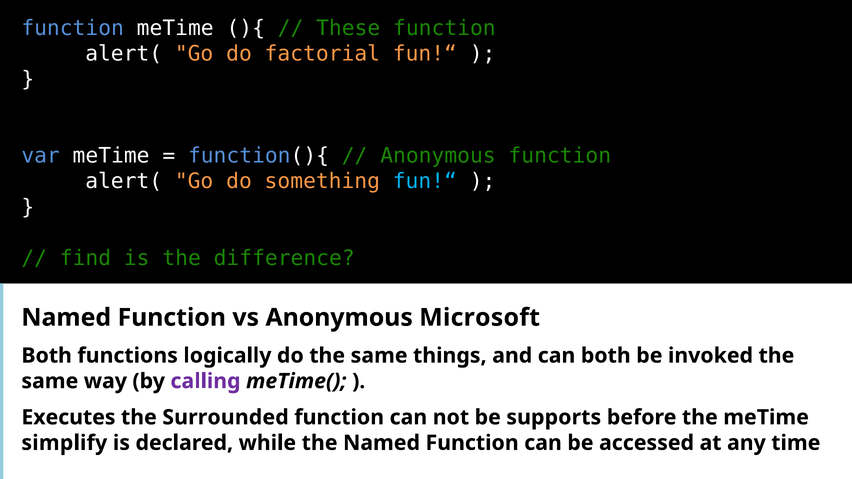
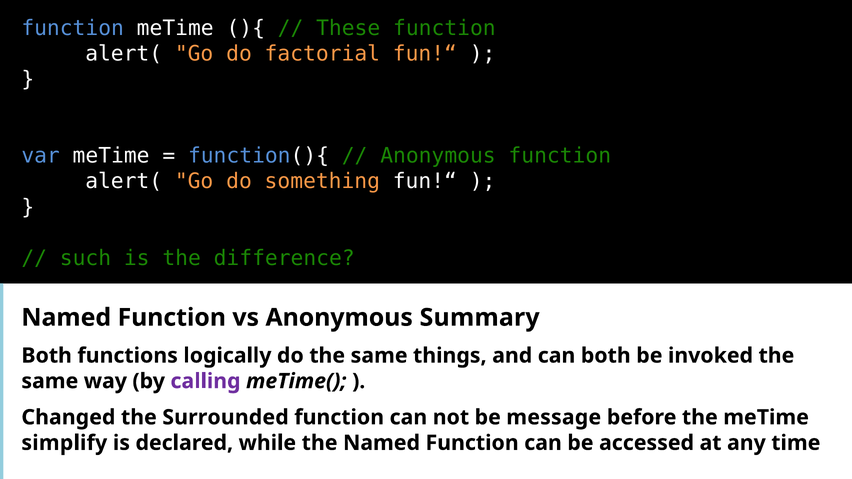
fun!“ colour: light blue -> white (425, 182)
find: find -> such (85, 258)
Microsoft: Microsoft -> Summary (480, 318)
Executes: Executes -> Changed (68, 418)
supports: supports -> message (554, 418)
